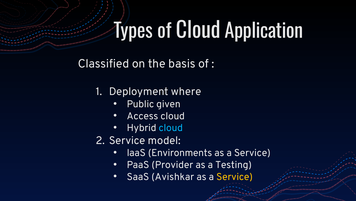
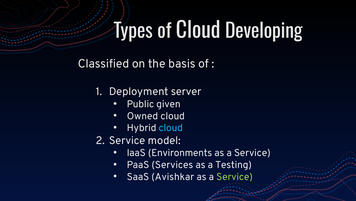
Application: Application -> Developing (264, 31)
where: where -> server (186, 91)
Access: Access -> Owned (142, 116)
Provider: Provider -> Services (172, 164)
Service colour: yellow -> light green (235, 176)
